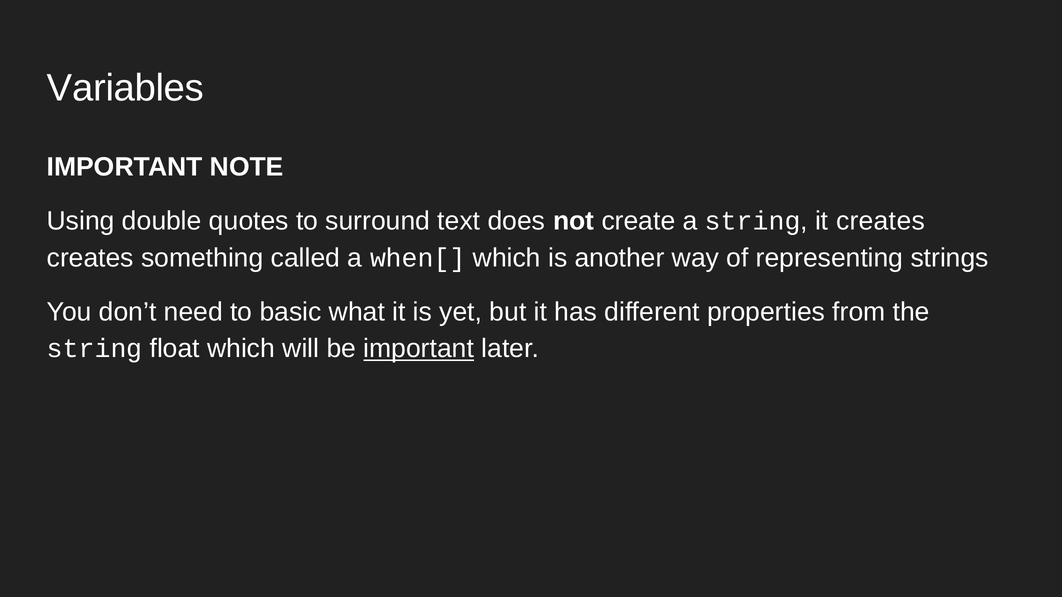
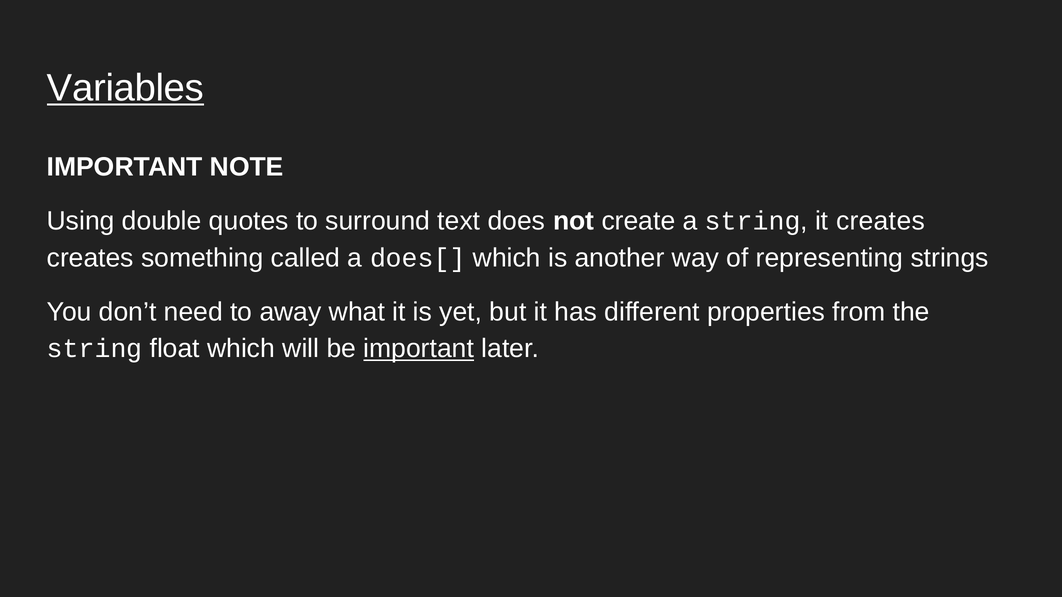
Variables underline: none -> present (125, 88)
when[: when[ -> does[ (418, 258)
basic: basic -> away (291, 312)
